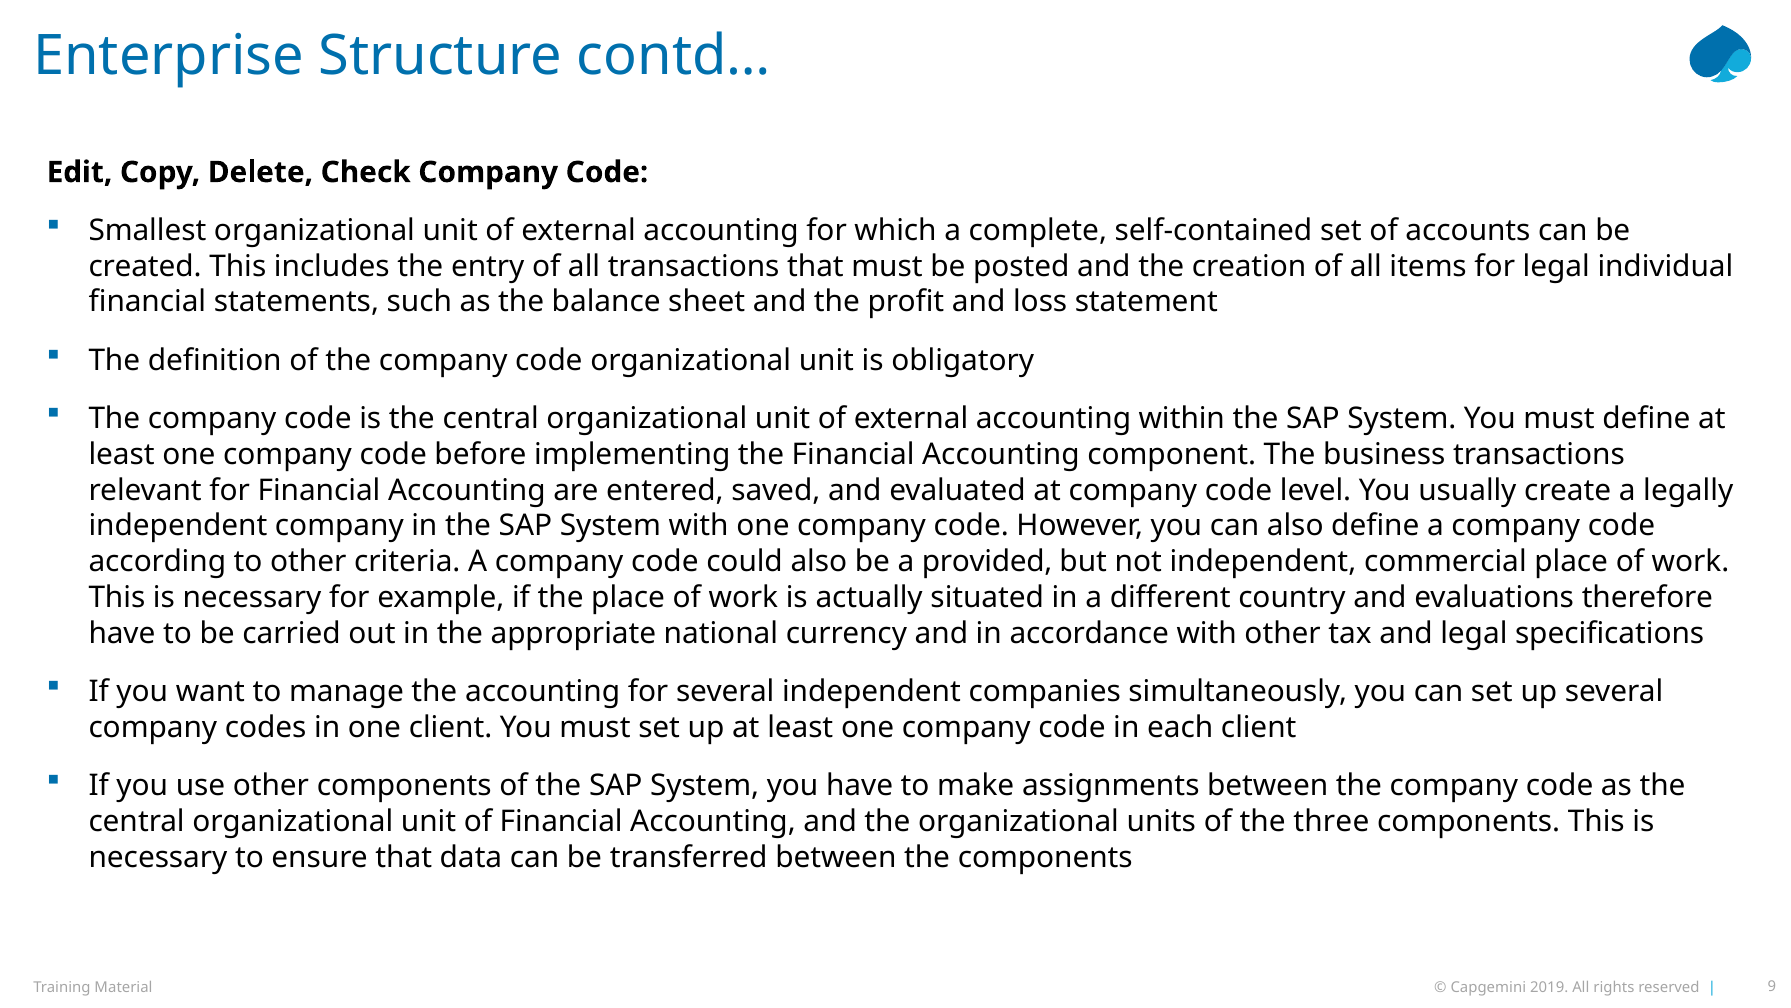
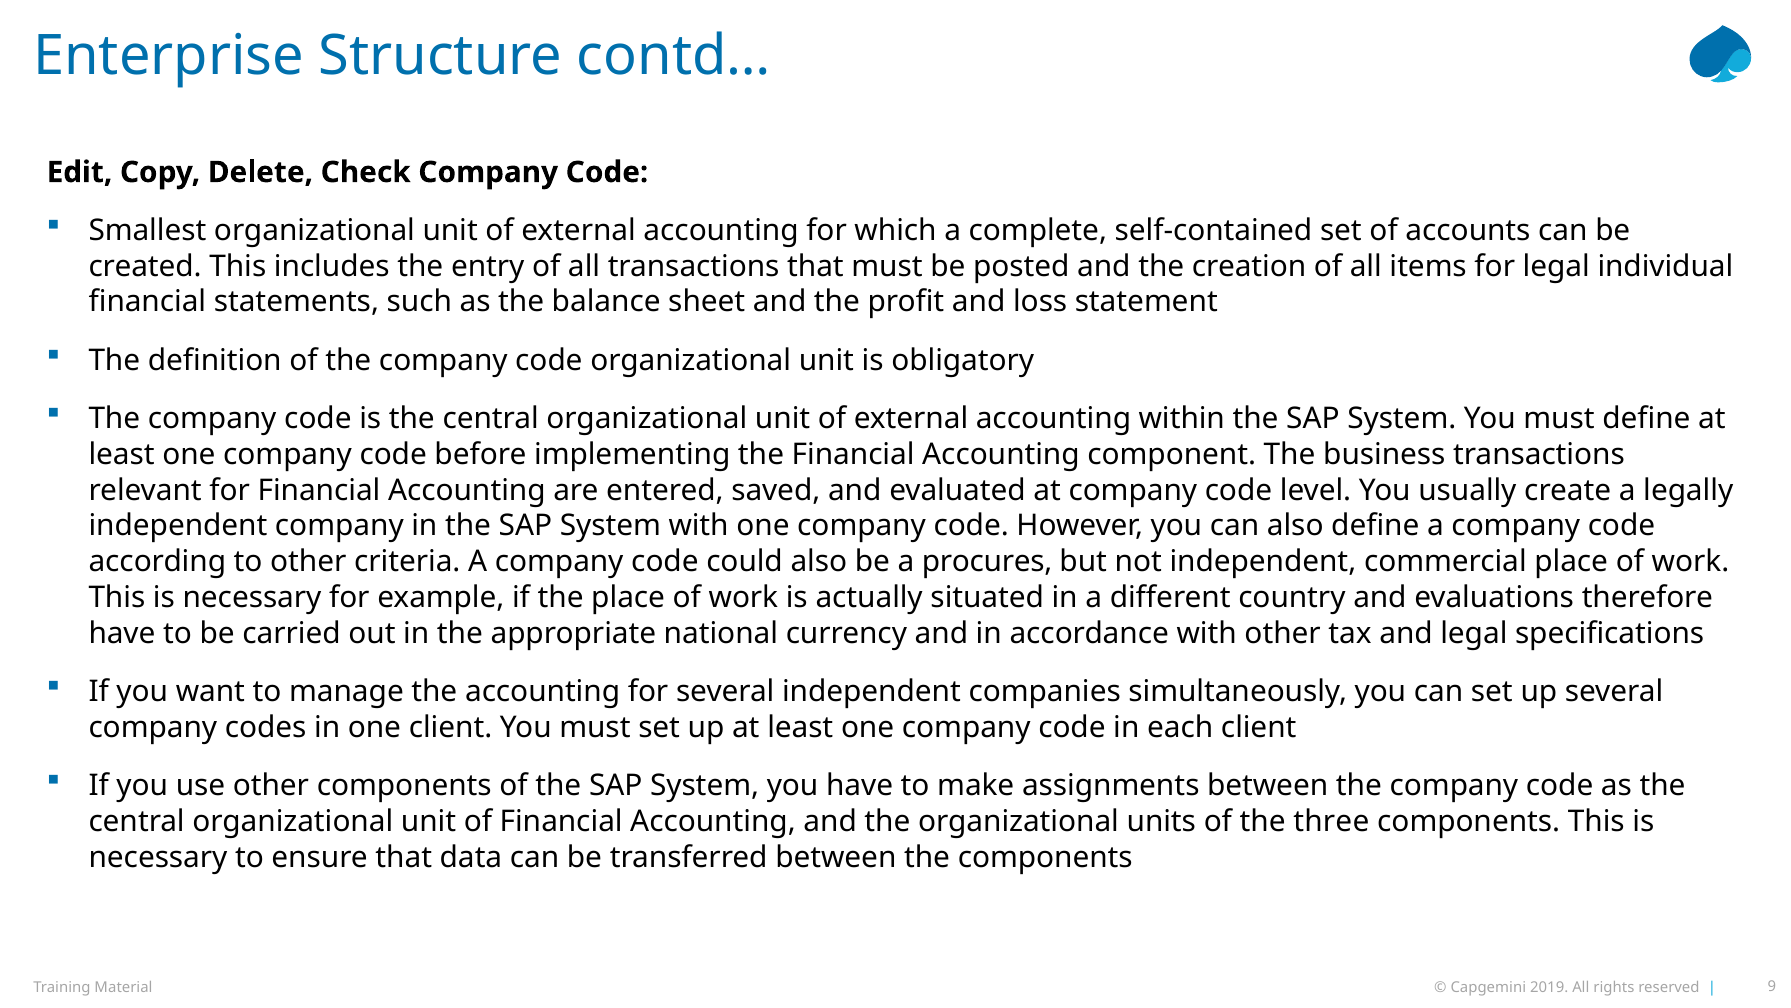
provided: provided -> procures (987, 562)
